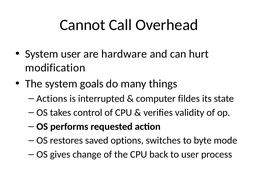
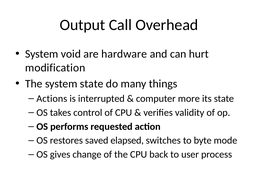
Cannot: Cannot -> Output (82, 25)
System user: user -> void (71, 54)
system goals: goals -> state (92, 84)
fildes: fildes -> more (189, 99)
options: options -> elapsed (127, 141)
